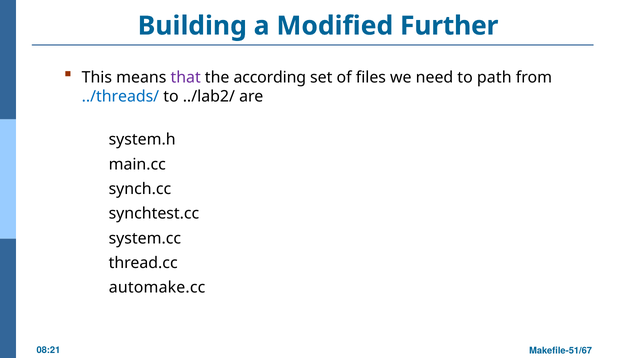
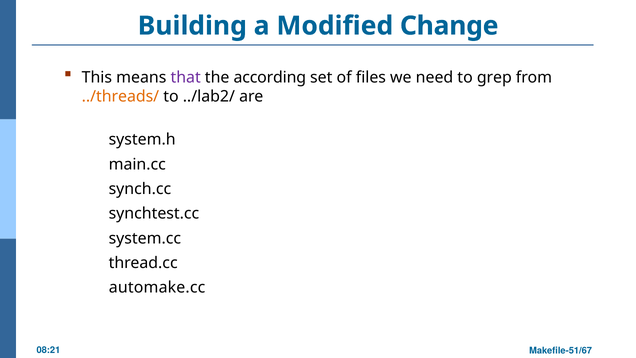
Further: Further -> Change (449, 26)
path: path -> grep (494, 77)
../threads/ colour: blue -> orange (120, 96)
